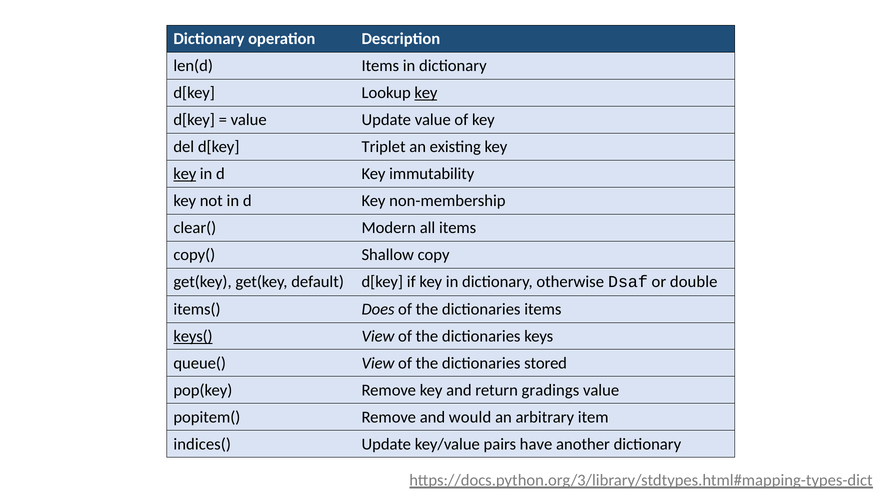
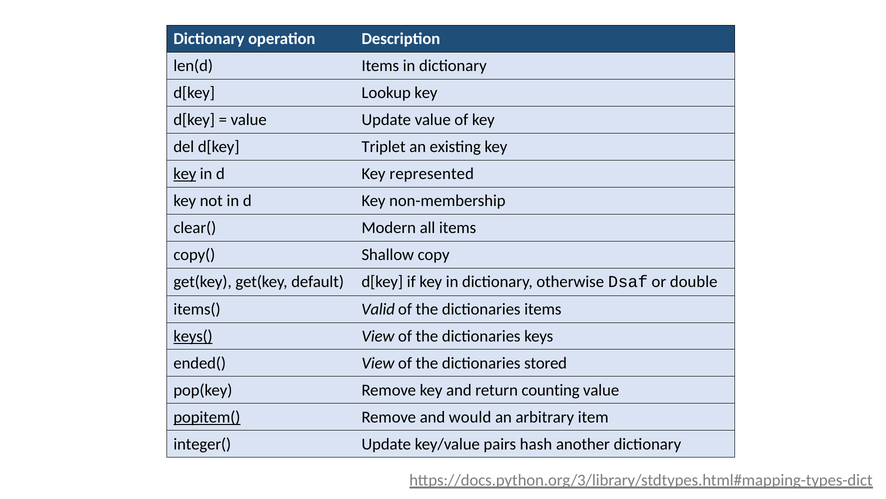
key underline: present -> none (426, 93)
immutability: immutability -> represented (432, 174)
Does: Does -> Valid (378, 309)
queue(: queue( -> ended( (200, 363)
gradings: gradings -> counting (551, 390)
popitem( underline: none -> present (207, 417)
indices(: indices( -> integer( (202, 444)
have: have -> hash (536, 444)
